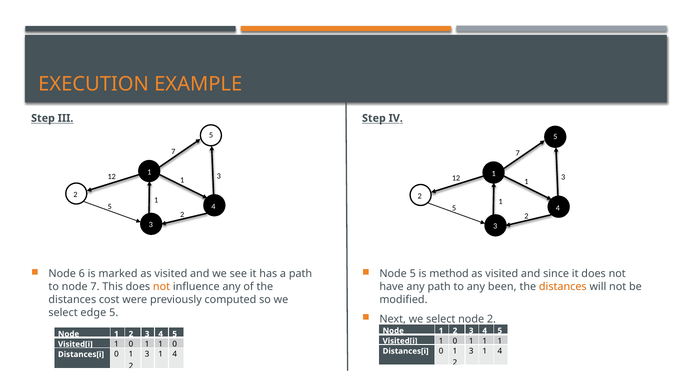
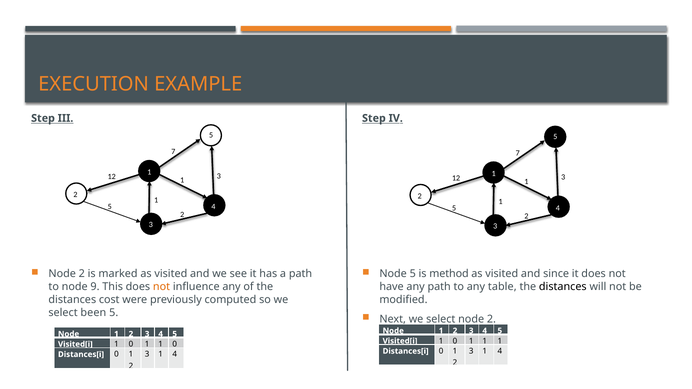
6: 6 -> 2 (82, 274)
node 7: 7 -> 9 (95, 287)
been: been -> table (502, 287)
distances colour: orange -> black (563, 287)
edge: edge -> been (93, 313)
